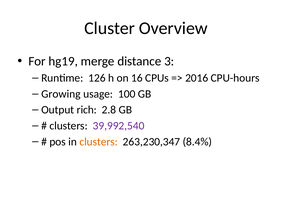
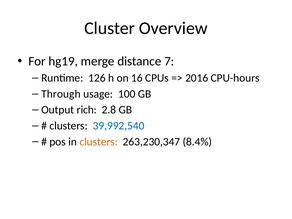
3: 3 -> 7 (169, 61)
Growing: Growing -> Through (61, 94)
39,992,540 colour: purple -> blue (119, 126)
